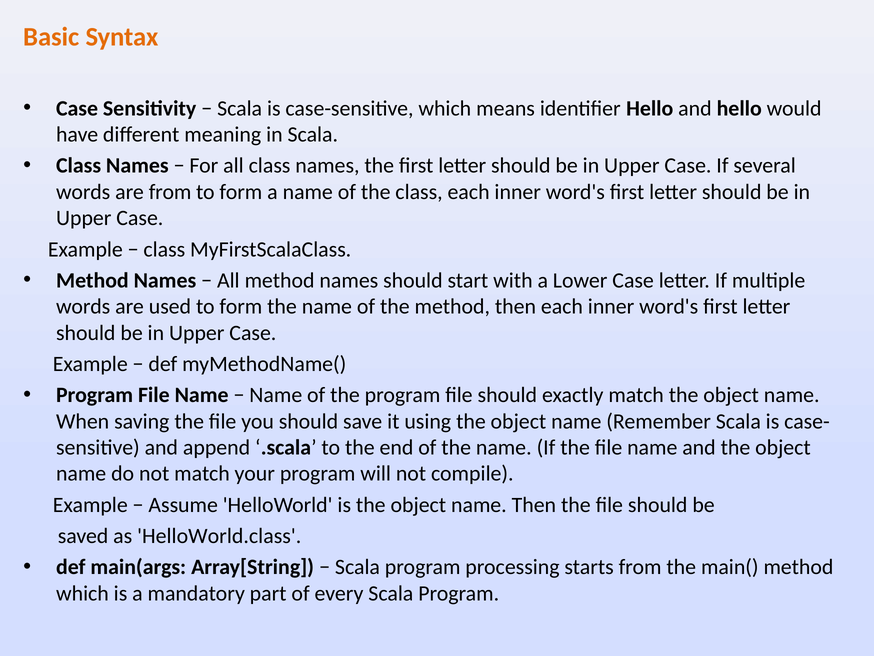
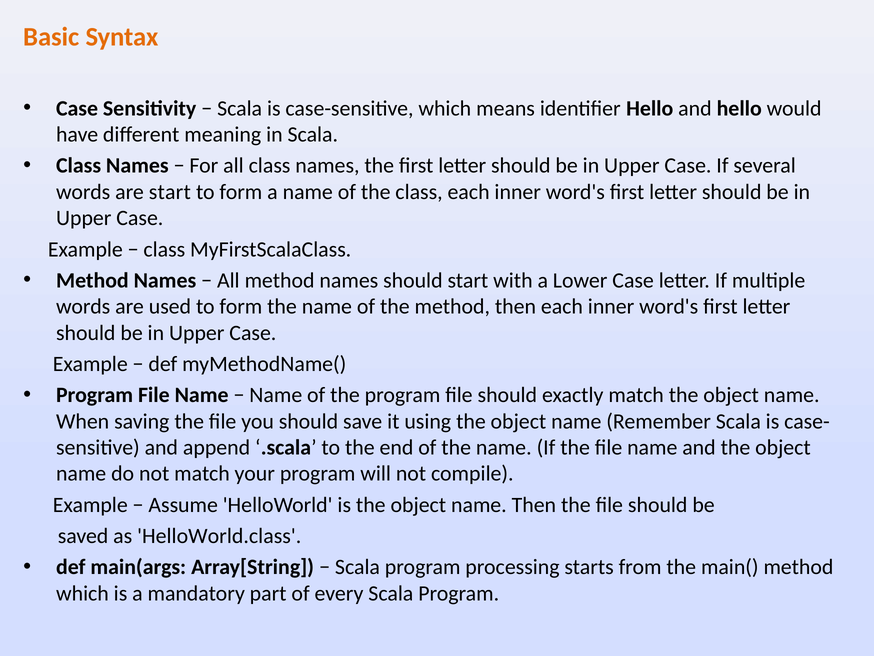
are from: from -> start (170, 192)
